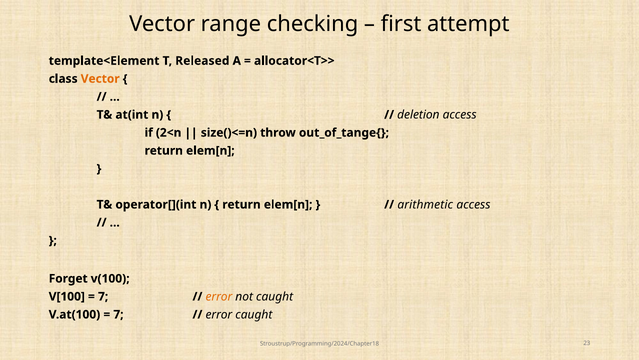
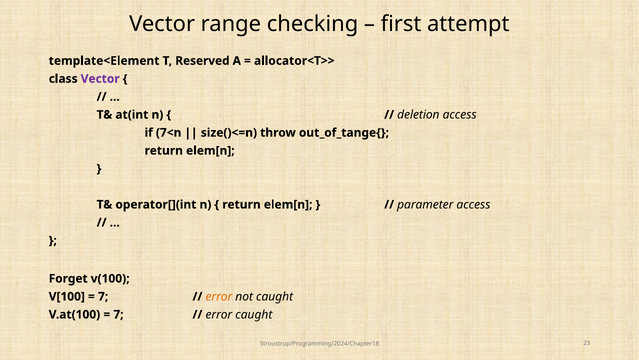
Released: Released -> Reserved (202, 61)
Vector colour: orange -> purple (100, 79)
2<n: 2<n -> 7<n (169, 132)
arithmetic: arithmetic -> parameter (425, 204)
